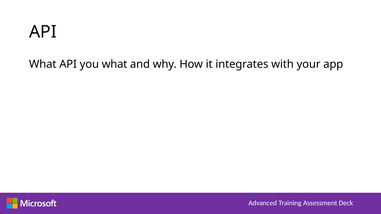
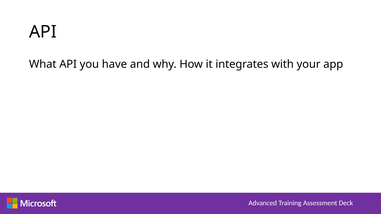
you what: what -> have (114, 64)
